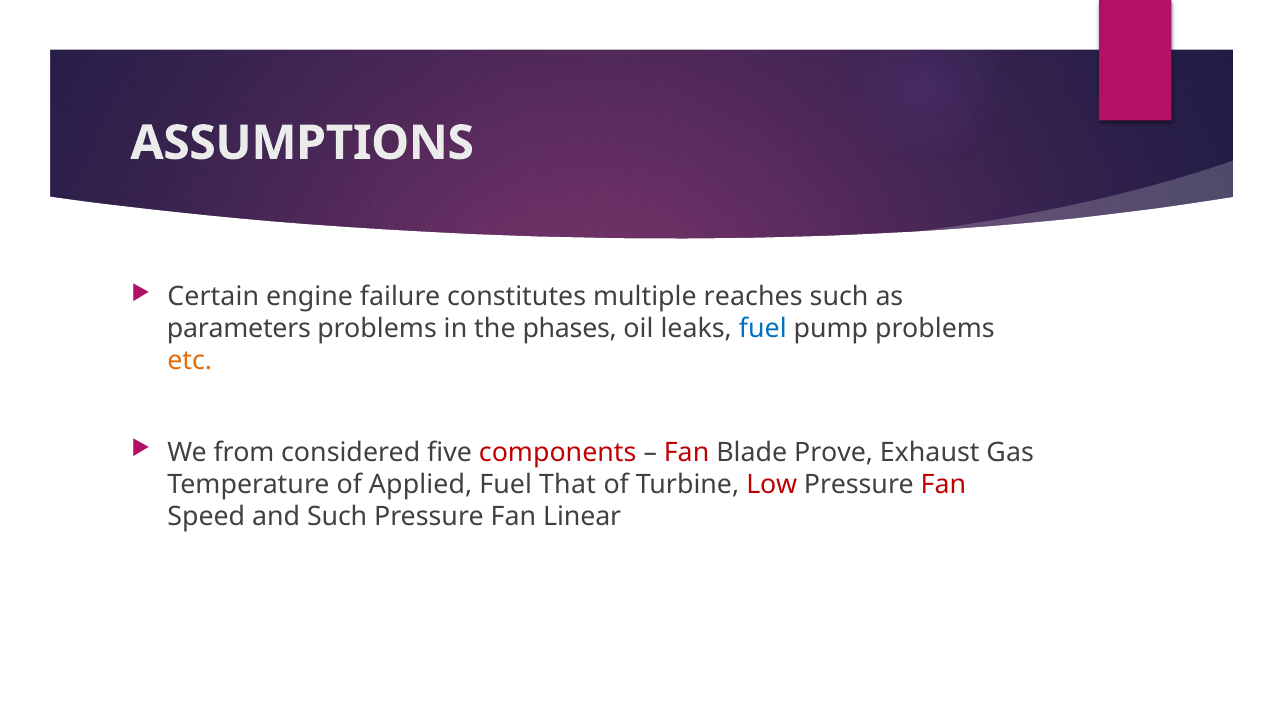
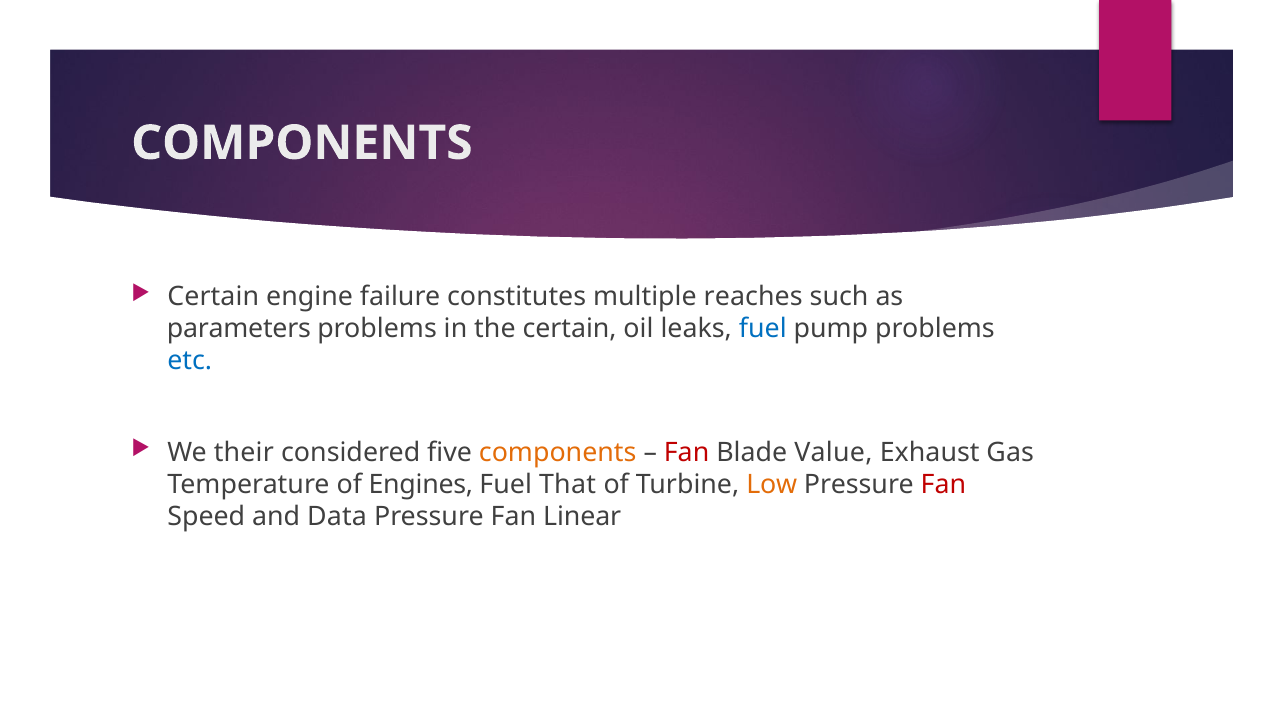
ASSUMPTIONS: ASSUMPTIONS -> COMPONENTS (302, 143)
the phases: phases -> certain (570, 329)
etc colour: orange -> blue (190, 361)
from: from -> their (244, 452)
components colour: red -> orange (558, 452)
Prove: Prove -> Value (833, 452)
Applied: Applied -> Engines (421, 484)
Low colour: red -> orange (772, 484)
and Such: Such -> Data (337, 517)
